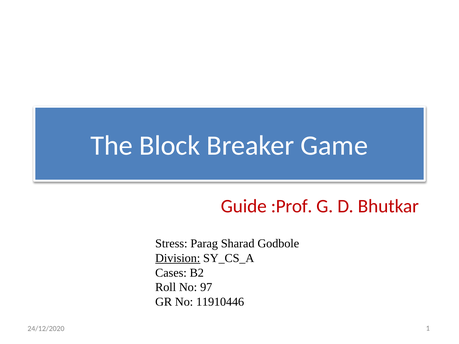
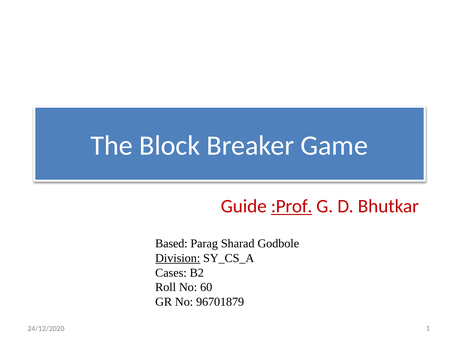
:Prof underline: none -> present (292, 206)
Stress: Stress -> Based (171, 244)
97: 97 -> 60 (206, 287)
11910446: 11910446 -> 96701879 (220, 302)
